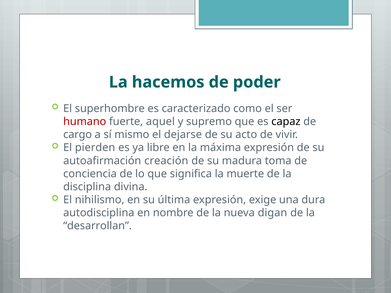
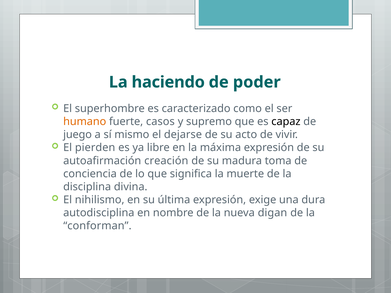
hacemos: hacemos -> haciendo (168, 82)
humano colour: red -> orange (85, 122)
aquel: aquel -> casos (160, 122)
cargo: cargo -> juego (78, 135)
desarrollan: desarrollan -> conforman (97, 226)
